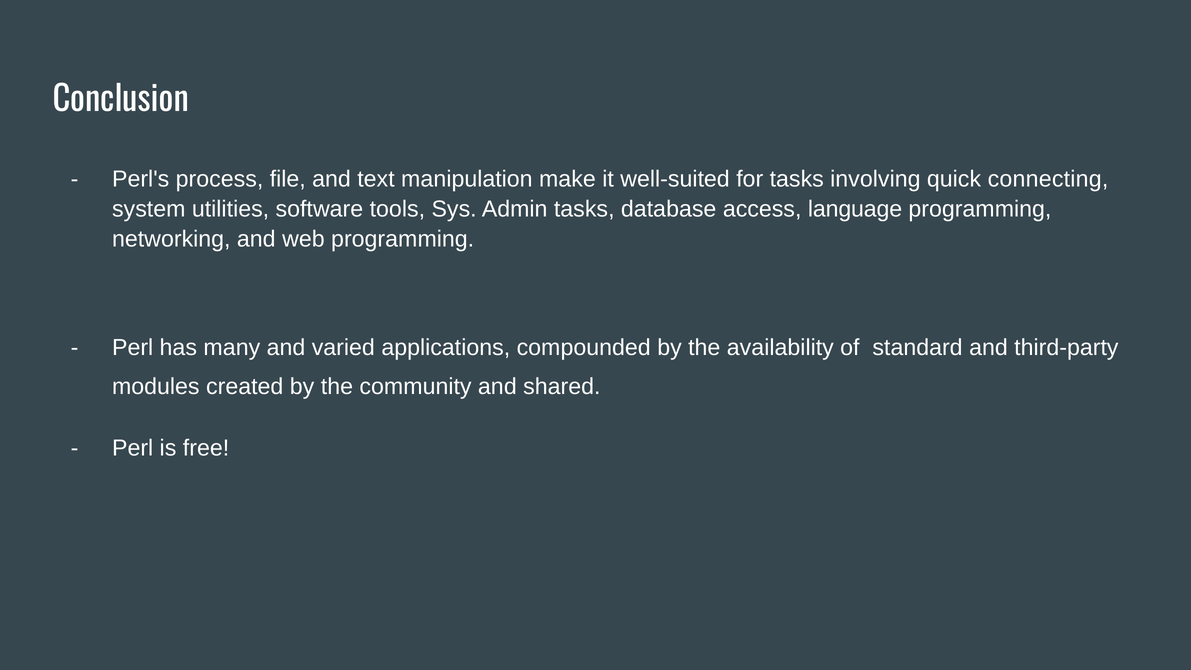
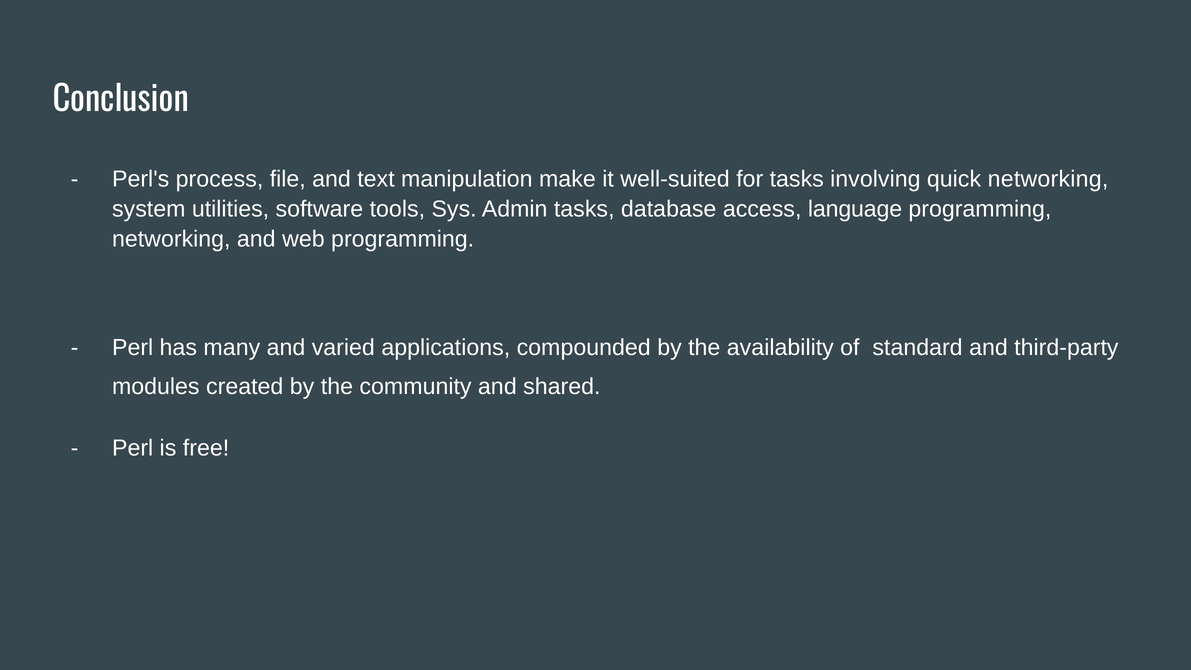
quick connecting: connecting -> networking (1048, 179)
